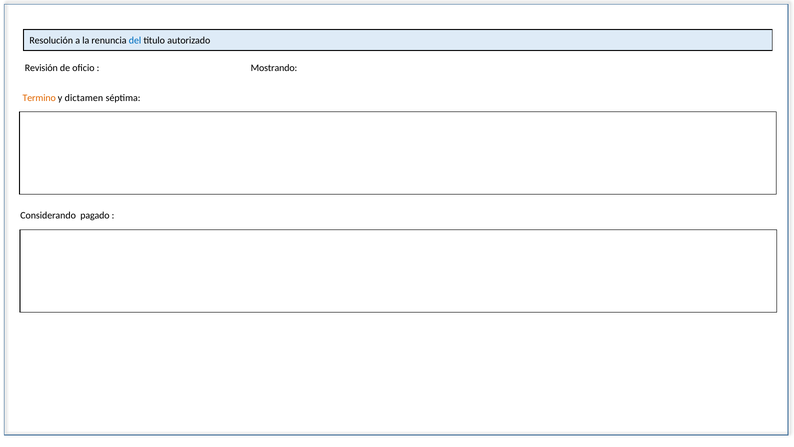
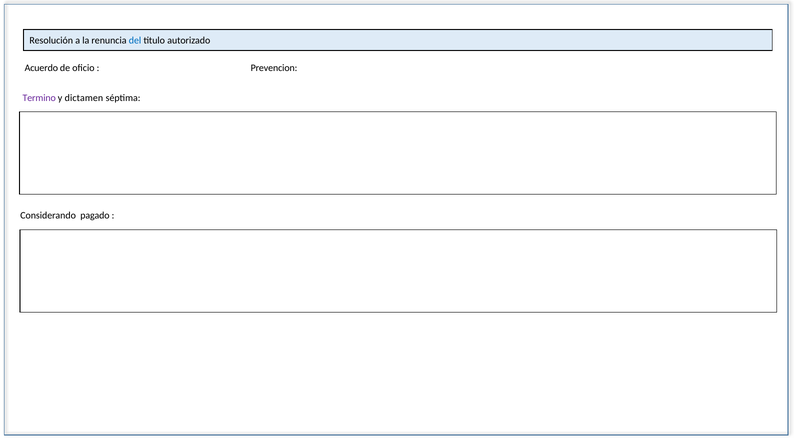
Revisión: Revisión -> Acuerdo (41, 68)
Mostrando: Mostrando -> Prevencion (274, 68)
Termino colour: orange -> purple (39, 98)
